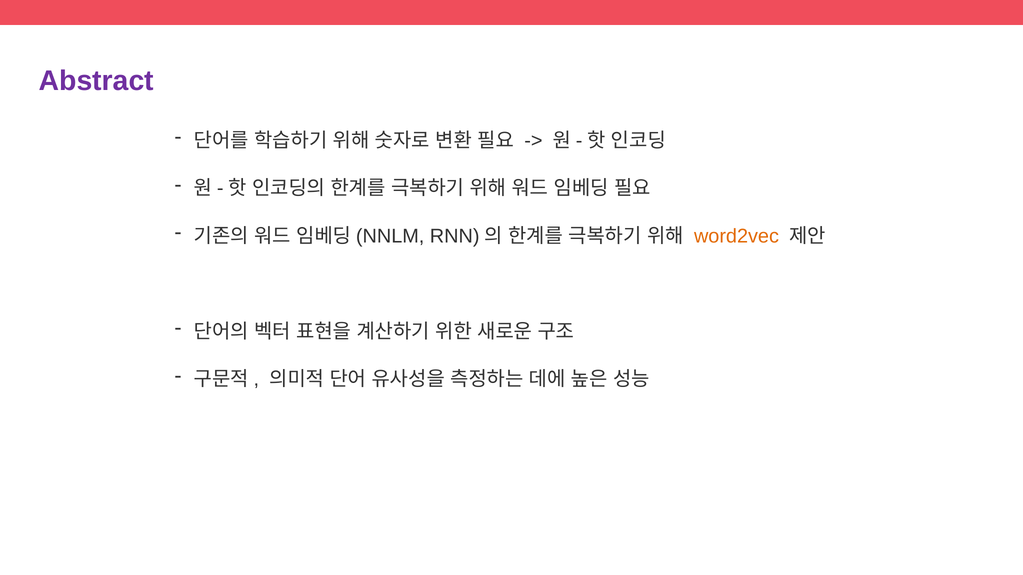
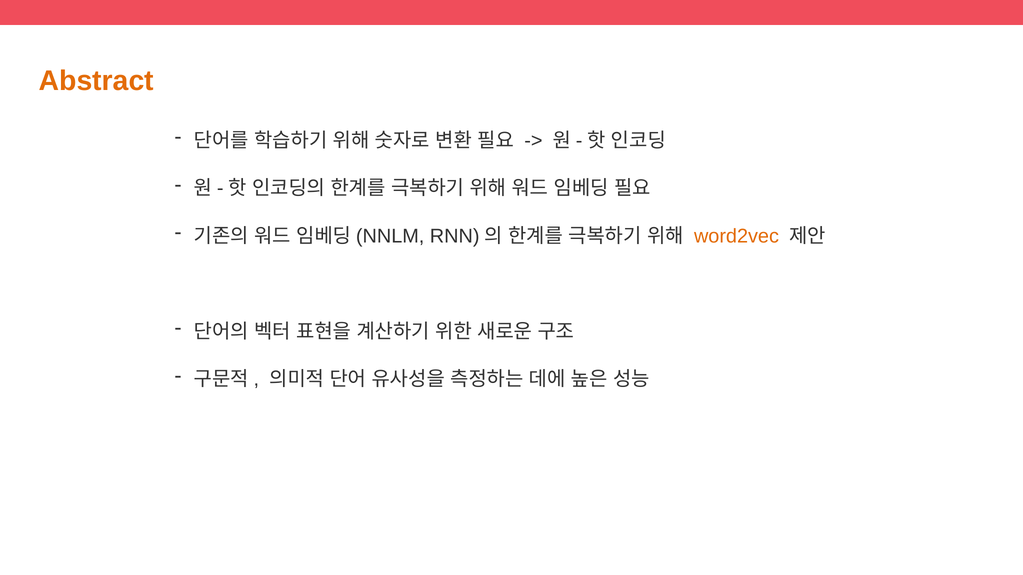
Abstract colour: purple -> orange (96, 81)
